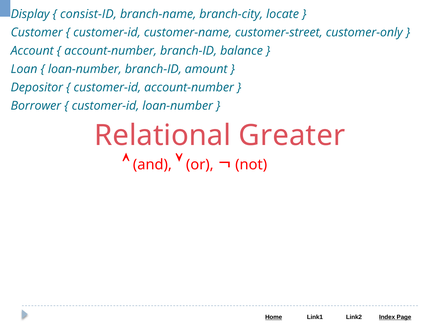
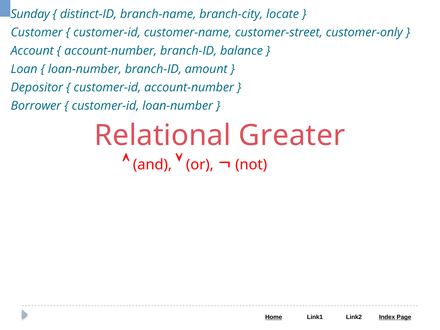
Display: Display -> Sunday (30, 14)
consist-ID: consist-ID -> distinct-ID (89, 14)
